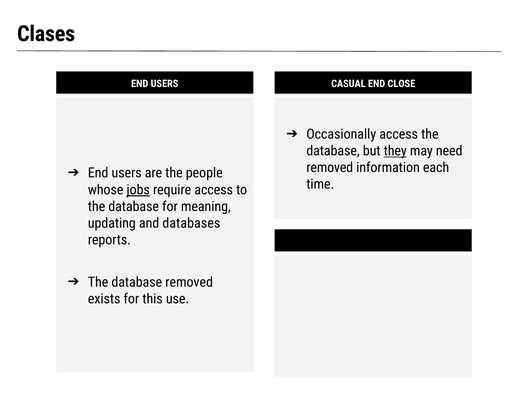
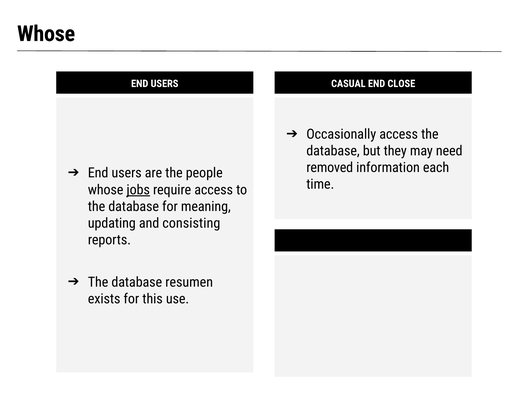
Clases: Clases -> Whose (46, 34)
they underline: present -> none (395, 151)
databases: databases -> consisting (191, 223)
database removed: removed -> resumen (189, 282)
